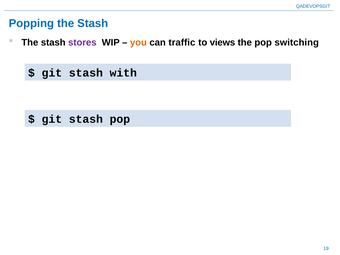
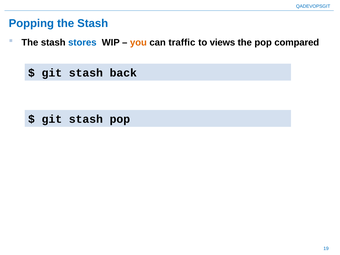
stores colour: purple -> blue (82, 43)
switching: switching -> compared (297, 43)
with: with -> back (123, 73)
